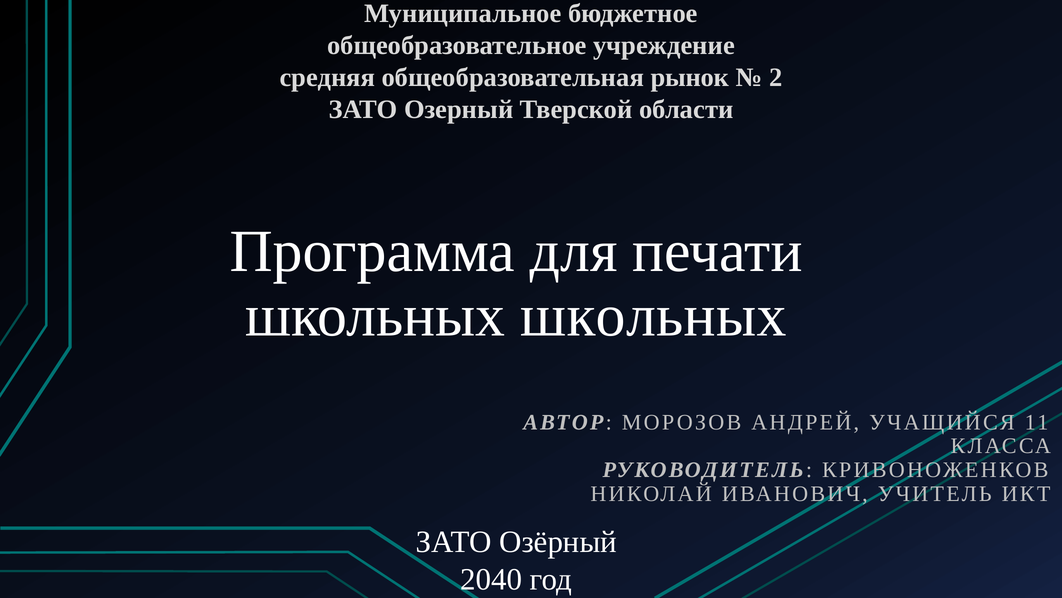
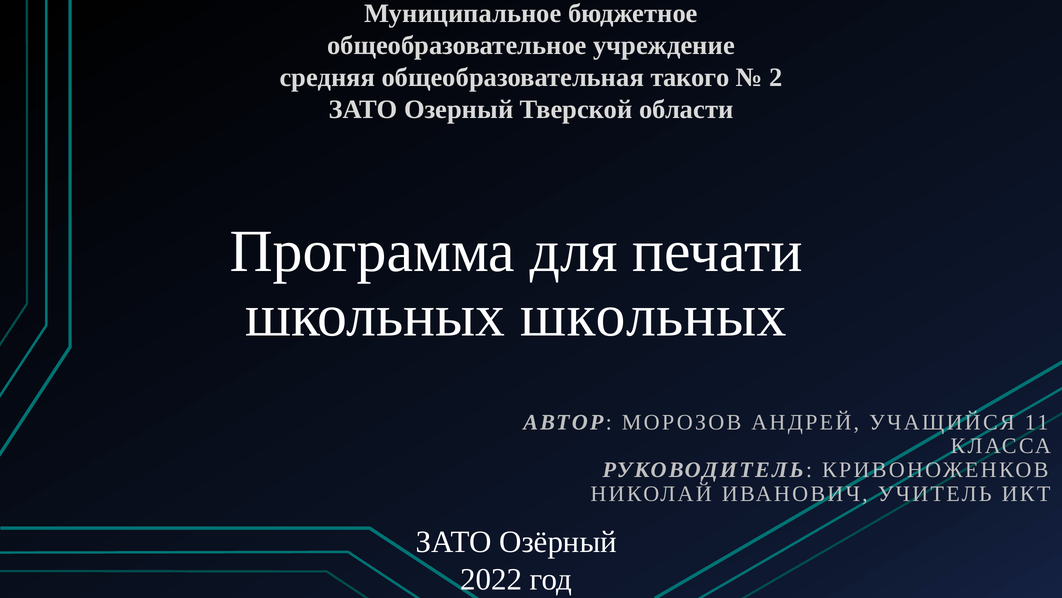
рынок: рынок -> такого (690, 77)
2040: 2040 -> 2022 (491, 579)
